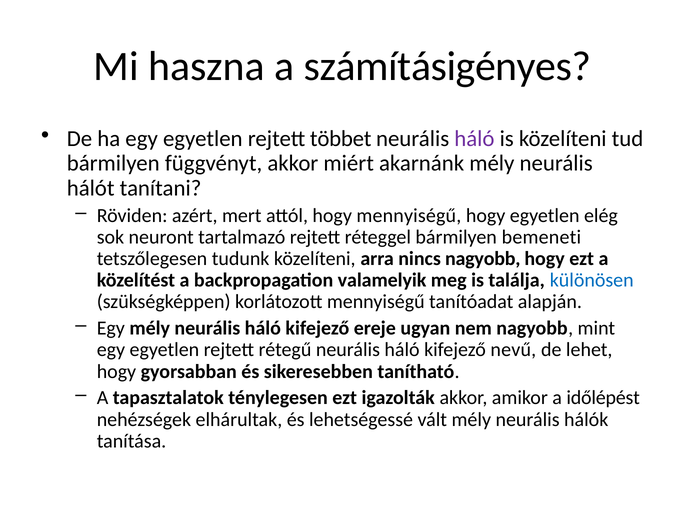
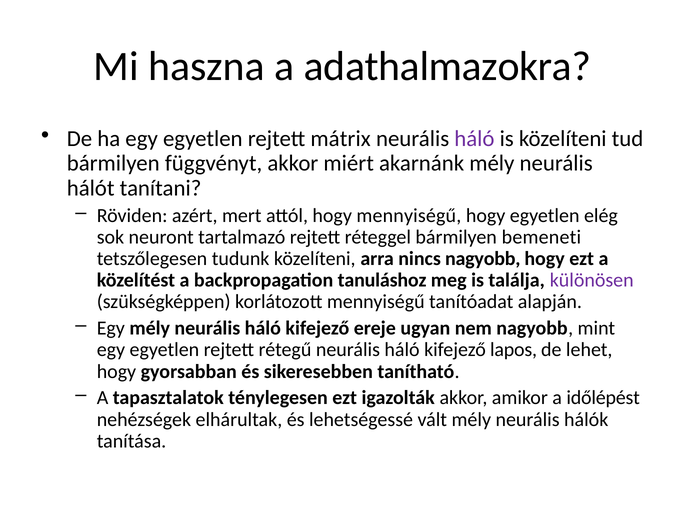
számításigényes: számításigényes -> adathalmazokra (447, 66)
többet: többet -> mátrix (341, 139)
valamelyik: valamelyik -> tanuláshoz (382, 280)
különösen colour: blue -> purple (592, 280)
nevű: nevű -> lapos (514, 350)
